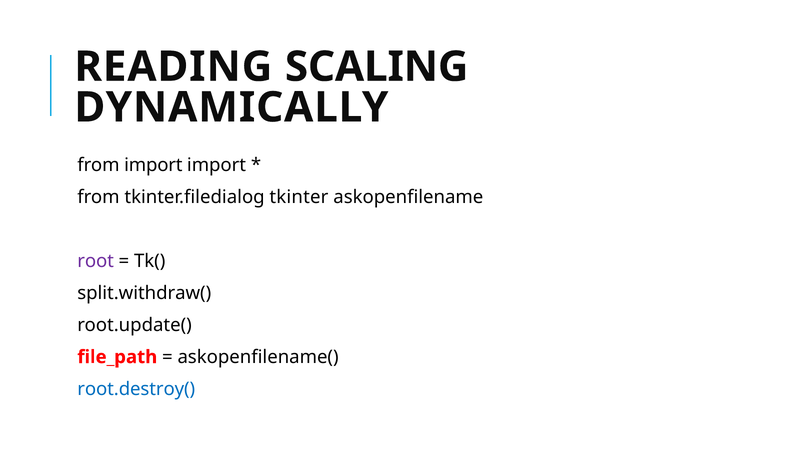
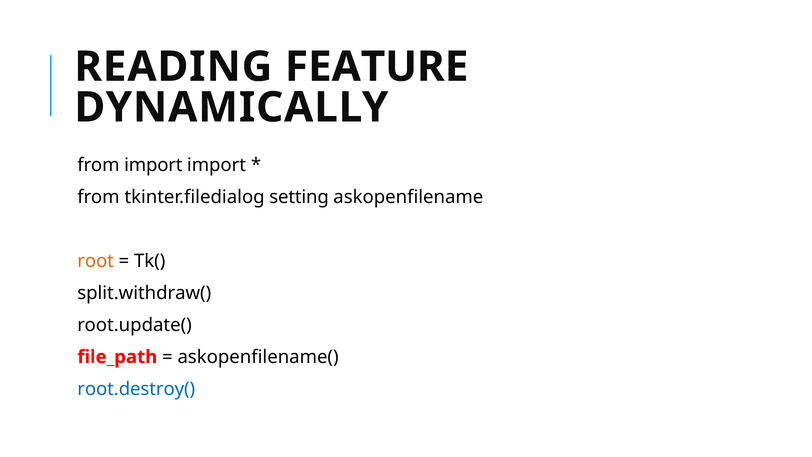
SCALING: SCALING -> FEATURE (377, 67)
tkinter: tkinter -> setting (299, 197)
root colour: purple -> orange (96, 261)
